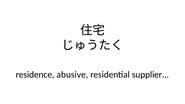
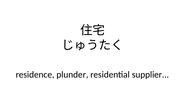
abusive: abusive -> plunder (72, 75)
